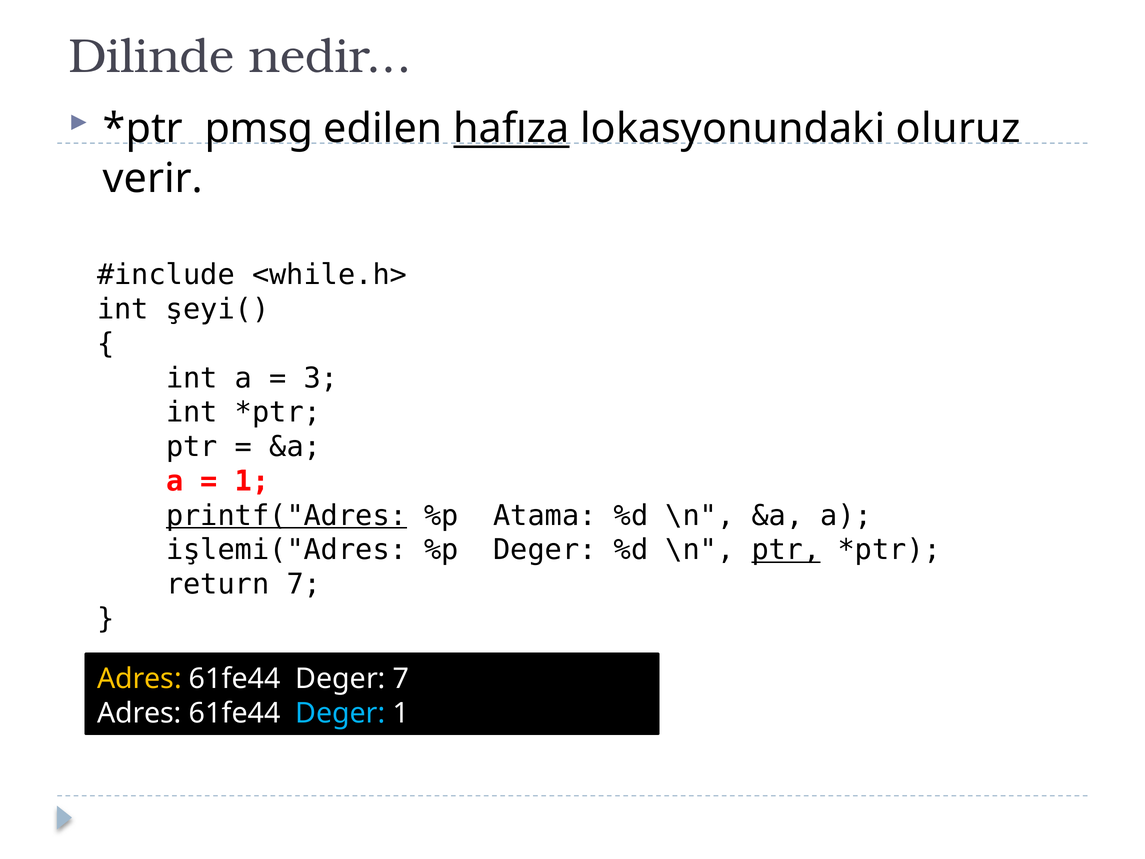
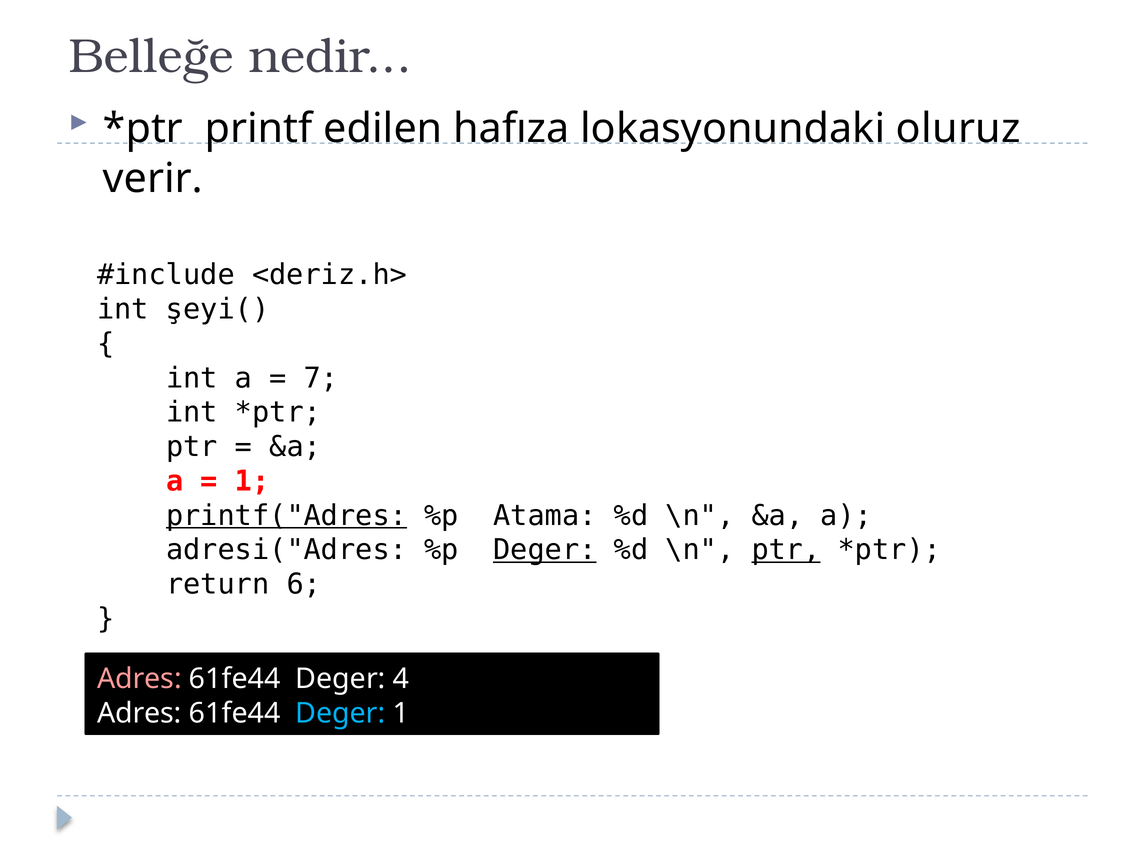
Dilinde: Dilinde -> Belleğe (151, 57)
pmsg: pmsg -> printf (259, 129)
hafıza underline: present -> none (511, 129)
<while.h>: <while.h> -> <deriz.h> (330, 275)
3: 3 -> 7 (321, 378)
işlemi("Adres: işlemi("Adres -> adresi("Adres (287, 550)
Deger underline: none -> present (545, 550)
return 7: 7 -> 6 (304, 584)
Adres colour: yellow -> pink (139, 679)
Deger 7: 7 -> 4 (401, 679)
